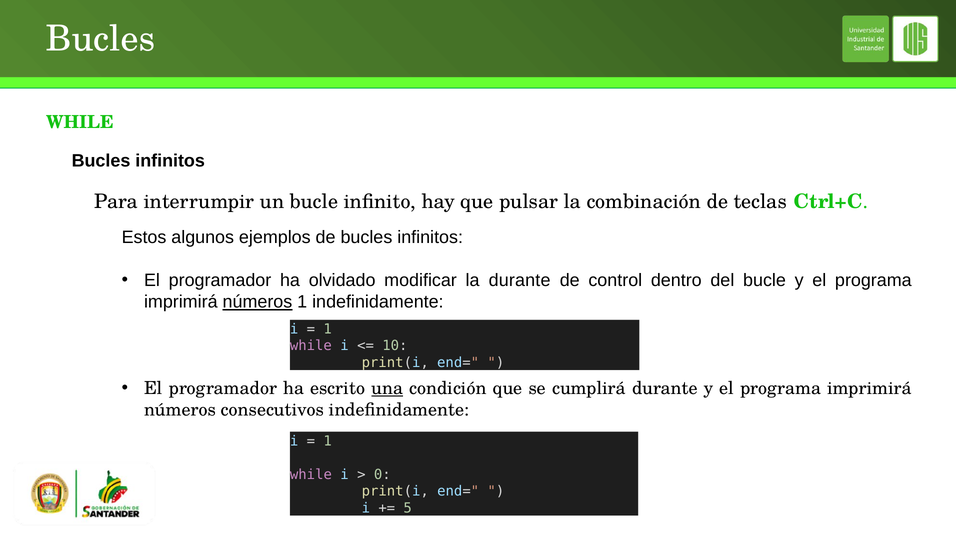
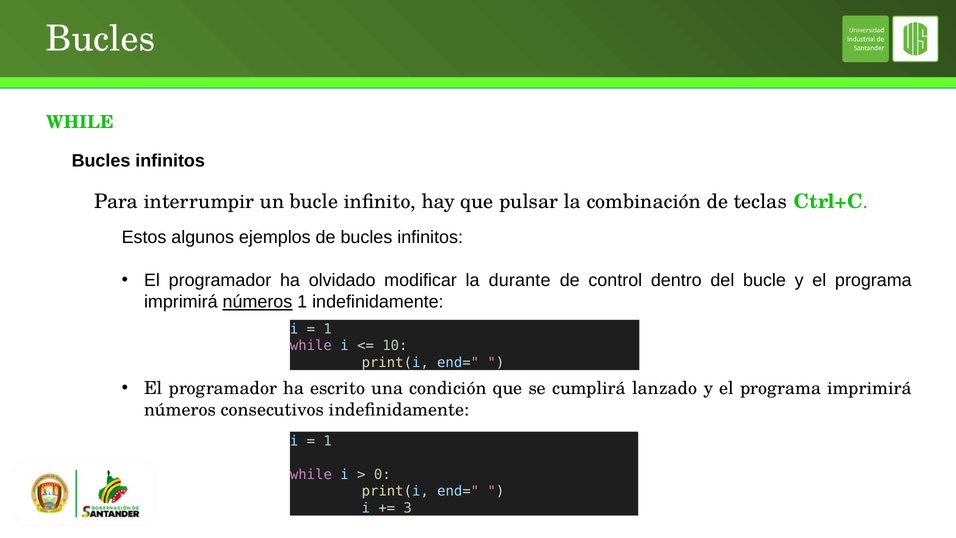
una underline: present -> none (387, 388)
cumplirá durante: durante -> lanzado (665, 388)
5: 5 -> 3 (408, 508)
